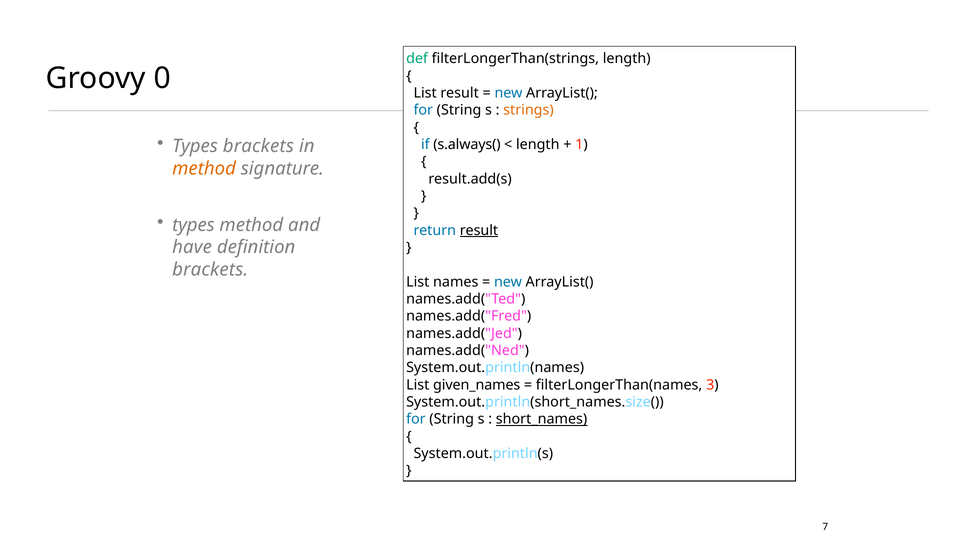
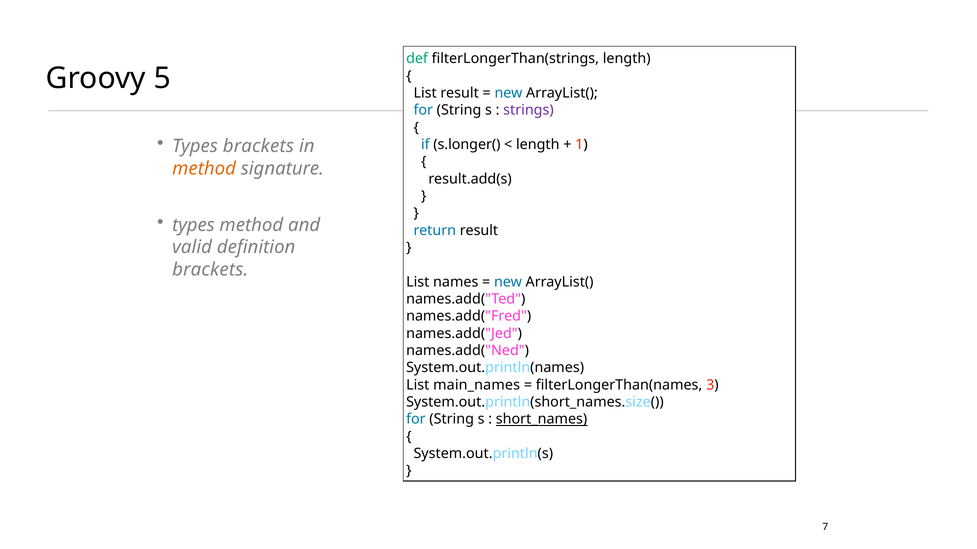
0: 0 -> 5 (162, 79)
strings colour: orange -> purple (528, 110)
s.always(: s.always( -> s.longer( (467, 145)
result underline: present -> none (479, 231)
have: have -> valid (192, 248)
given_names: given_names -> main_names (477, 385)
